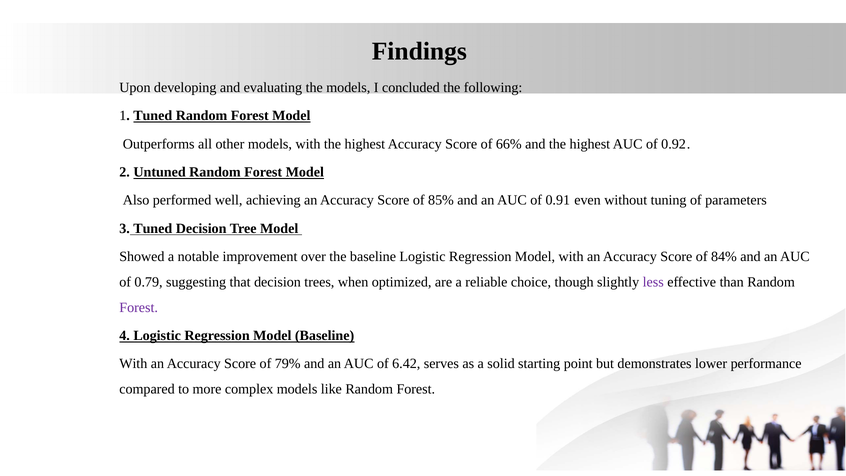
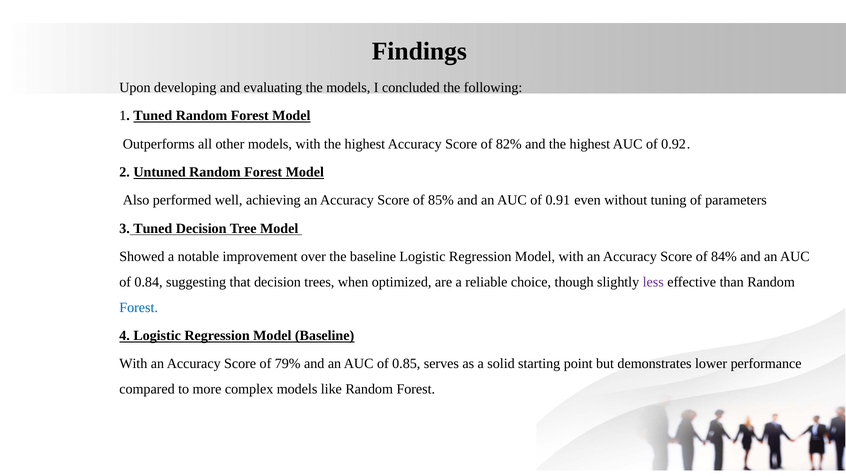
66%: 66% -> 82% (509, 144)
0.79: 0.79 -> 0.84 (149, 282)
Forest colour: purple -> blue (139, 307)
6.42: 6.42 -> 0.85 (406, 364)
